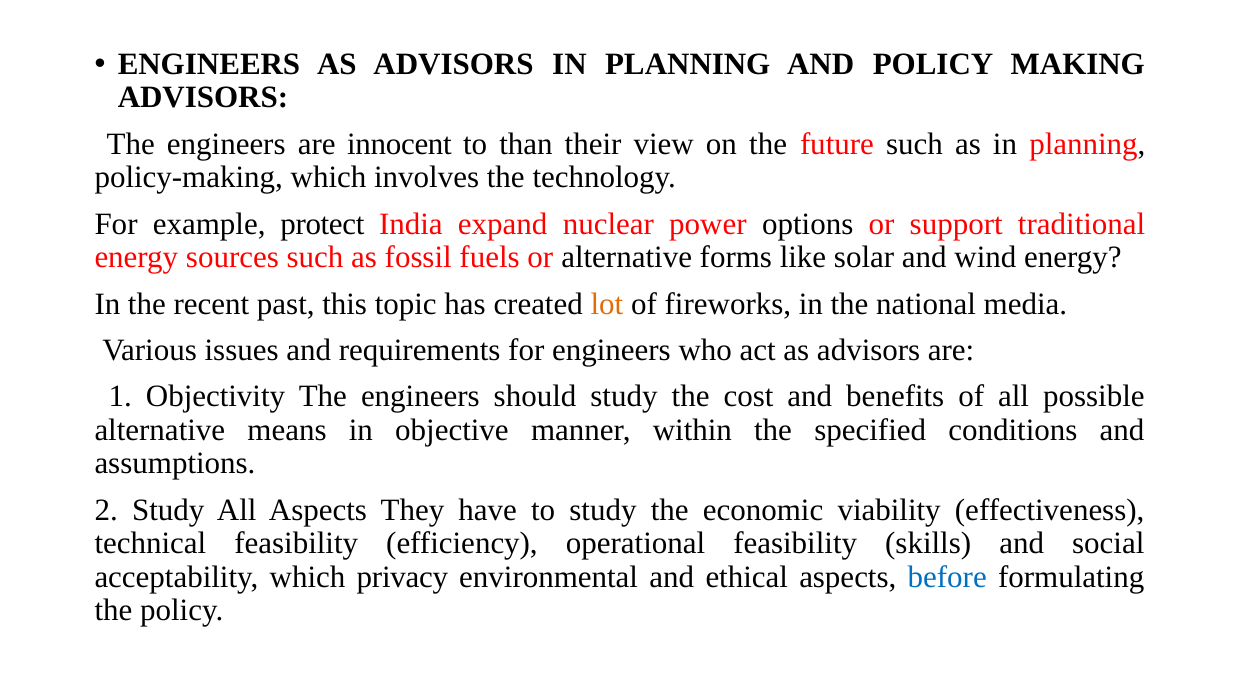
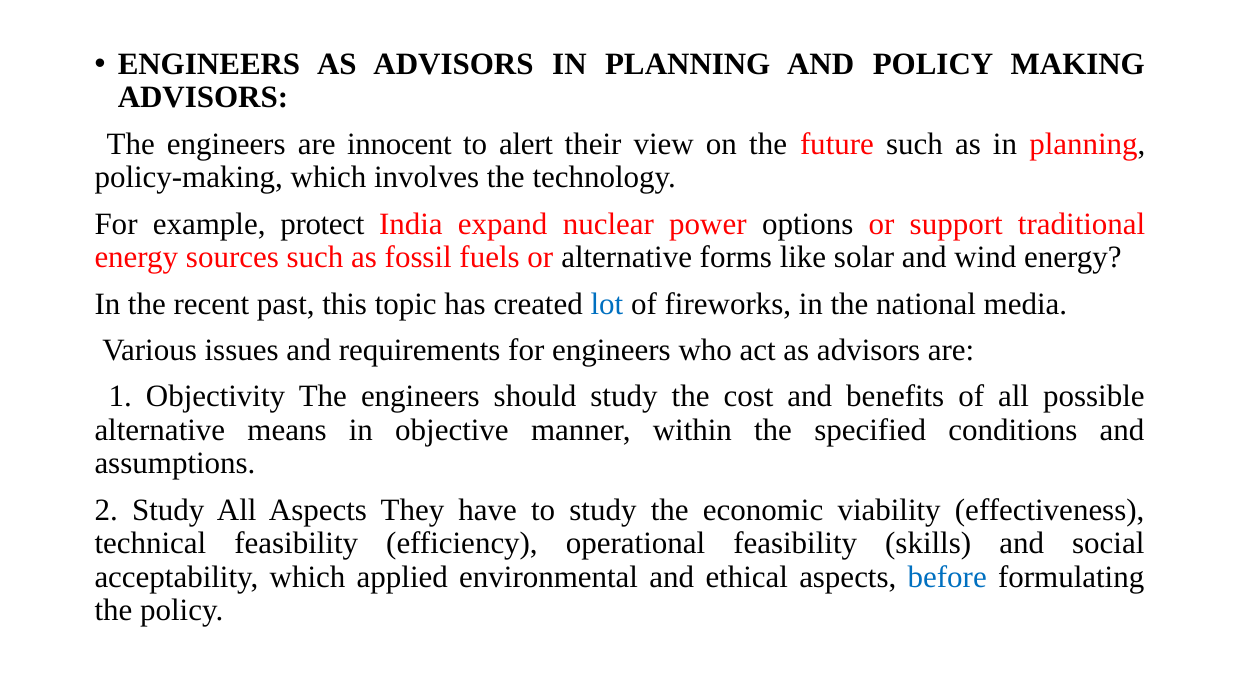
than: than -> alert (526, 144)
lot colour: orange -> blue (607, 304)
privacy: privacy -> applied (402, 577)
